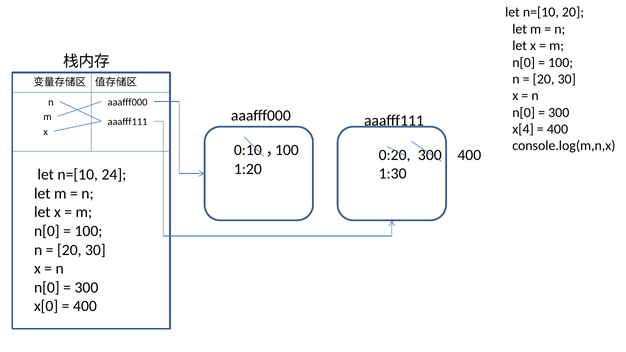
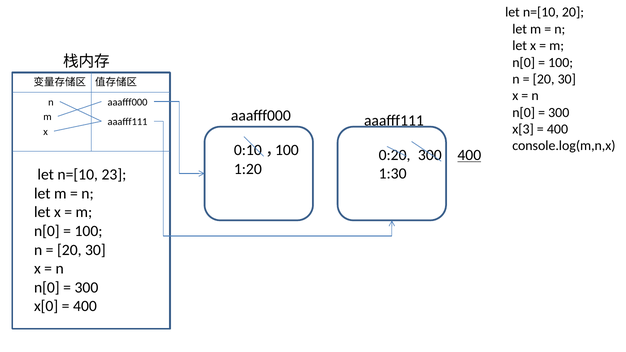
x[4: x[4 -> x[3 (523, 129)
400 underline: none -> present (469, 155)
24: 24 -> 23 (114, 175)
